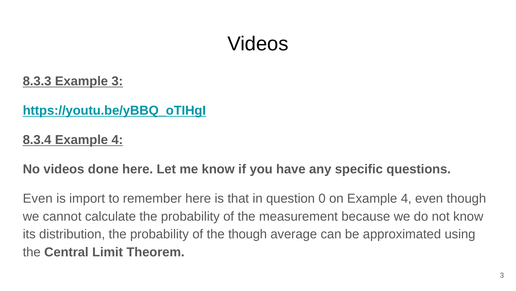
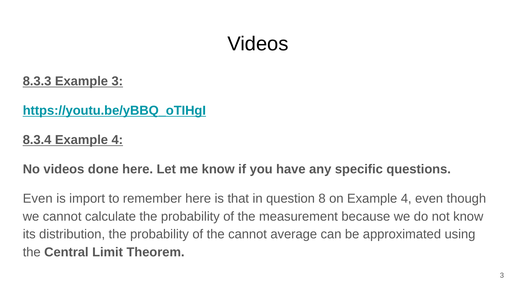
0: 0 -> 8 (322, 198)
the though: though -> cannot (248, 234)
